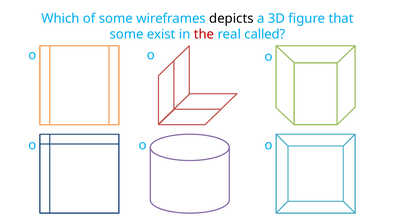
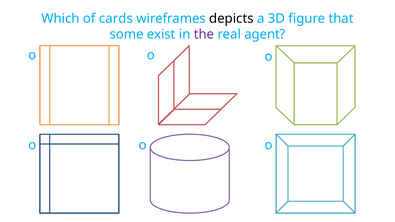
of some: some -> cards (116, 18)
the colour: red -> purple (204, 34)
called: called -> agent (265, 34)
